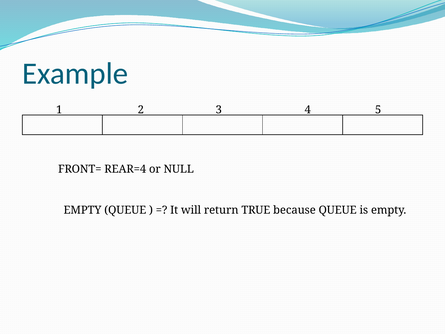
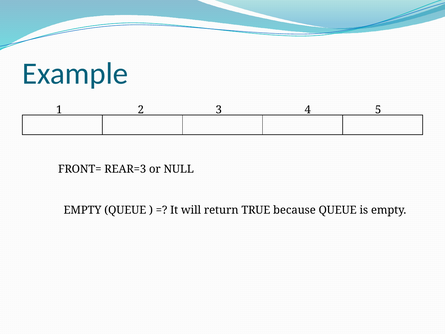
REAR=4: REAR=4 -> REAR=3 (125, 169)
